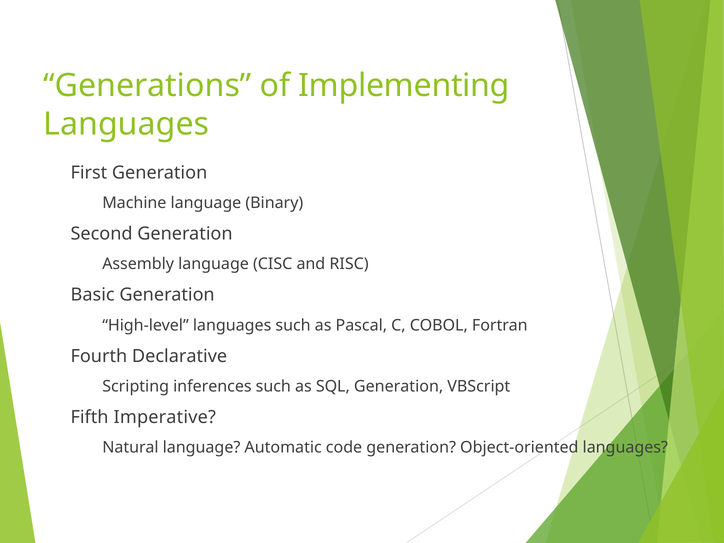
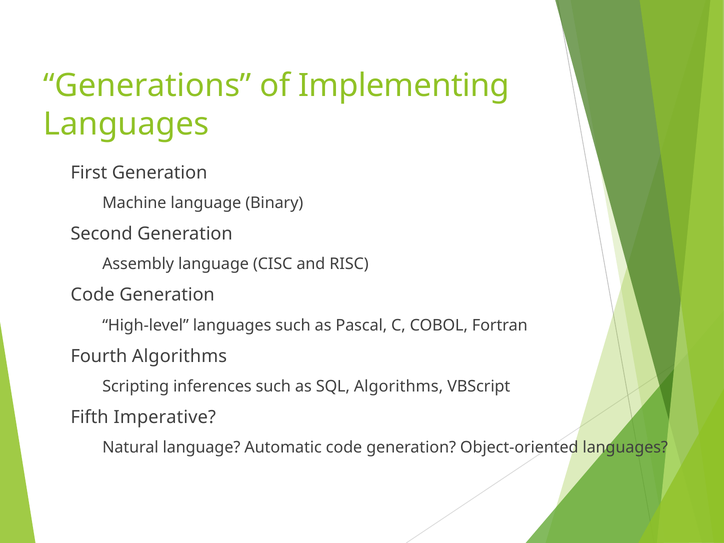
Basic: Basic -> Code (93, 295)
Fourth Declarative: Declarative -> Algorithms (180, 356)
SQL Generation: Generation -> Algorithms (399, 386)
